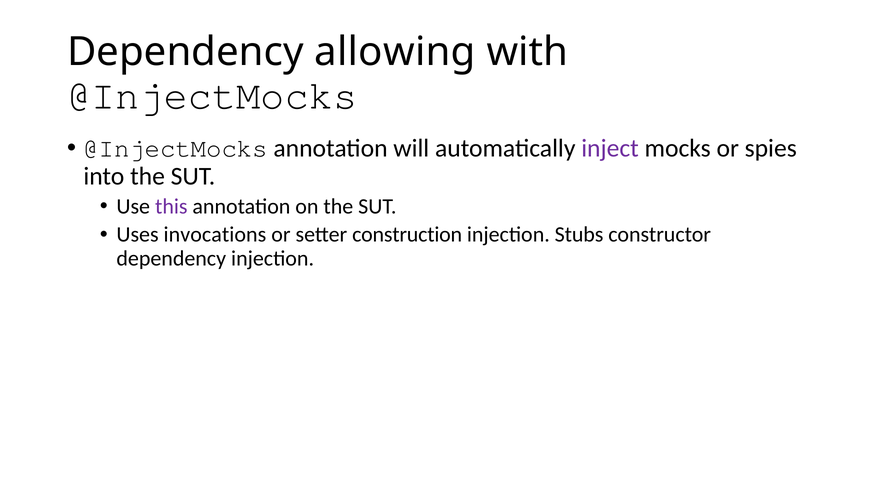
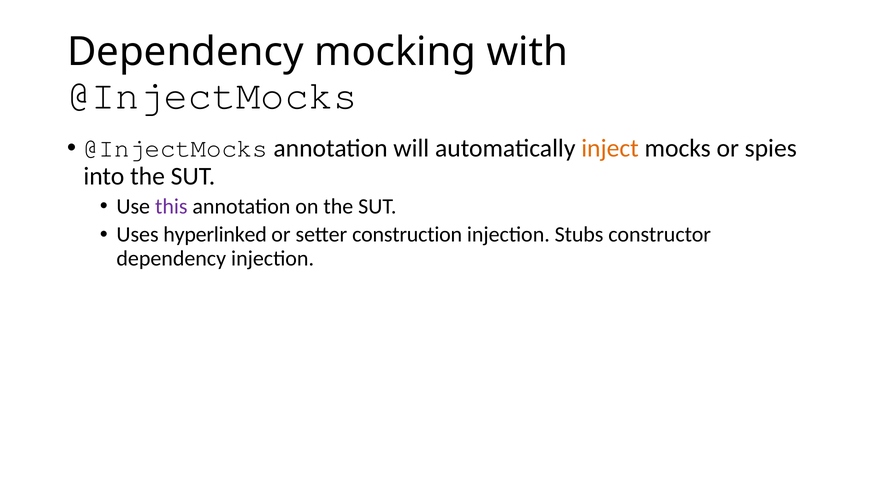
allowing: allowing -> mocking (395, 52)
inject colour: purple -> orange (610, 149)
invocations: invocations -> hyperlinked (215, 235)
